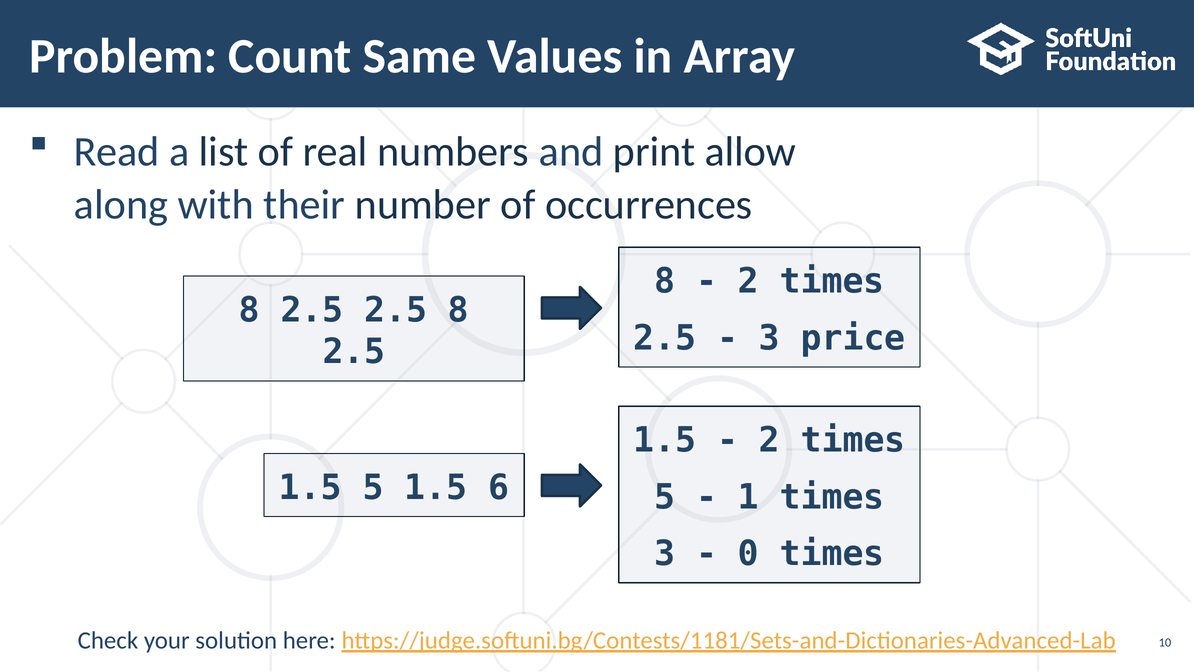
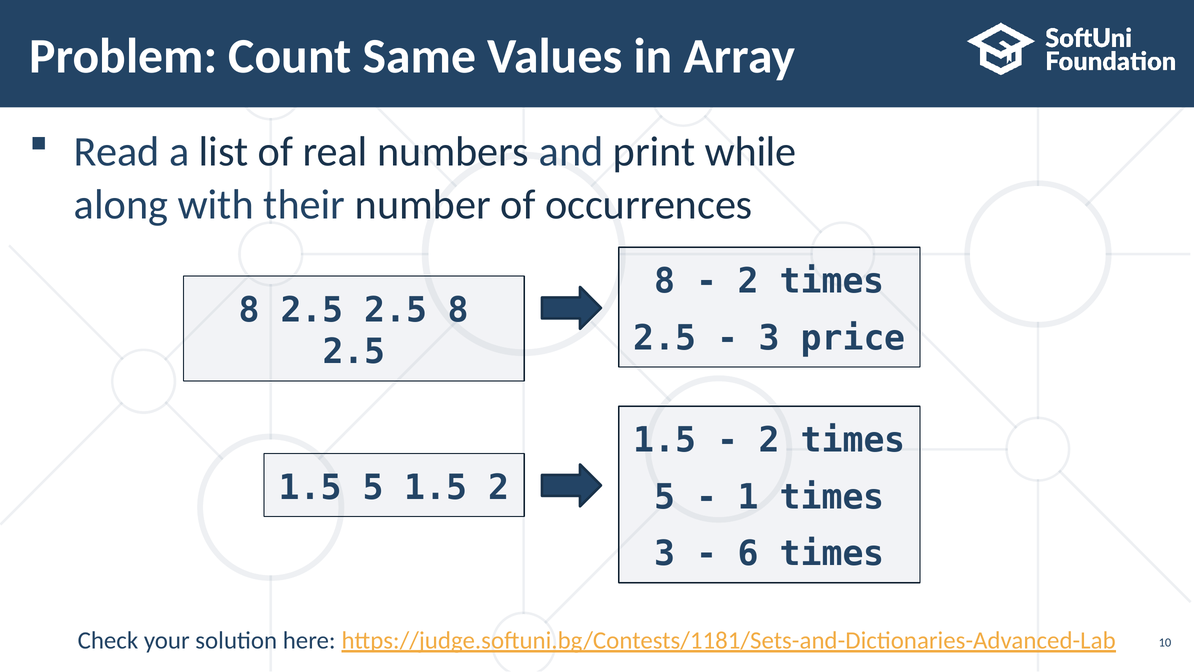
allow: allow -> while (751, 152)
1.5 6: 6 -> 2 (499, 487)
0: 0 -> 6 (748, 554)
